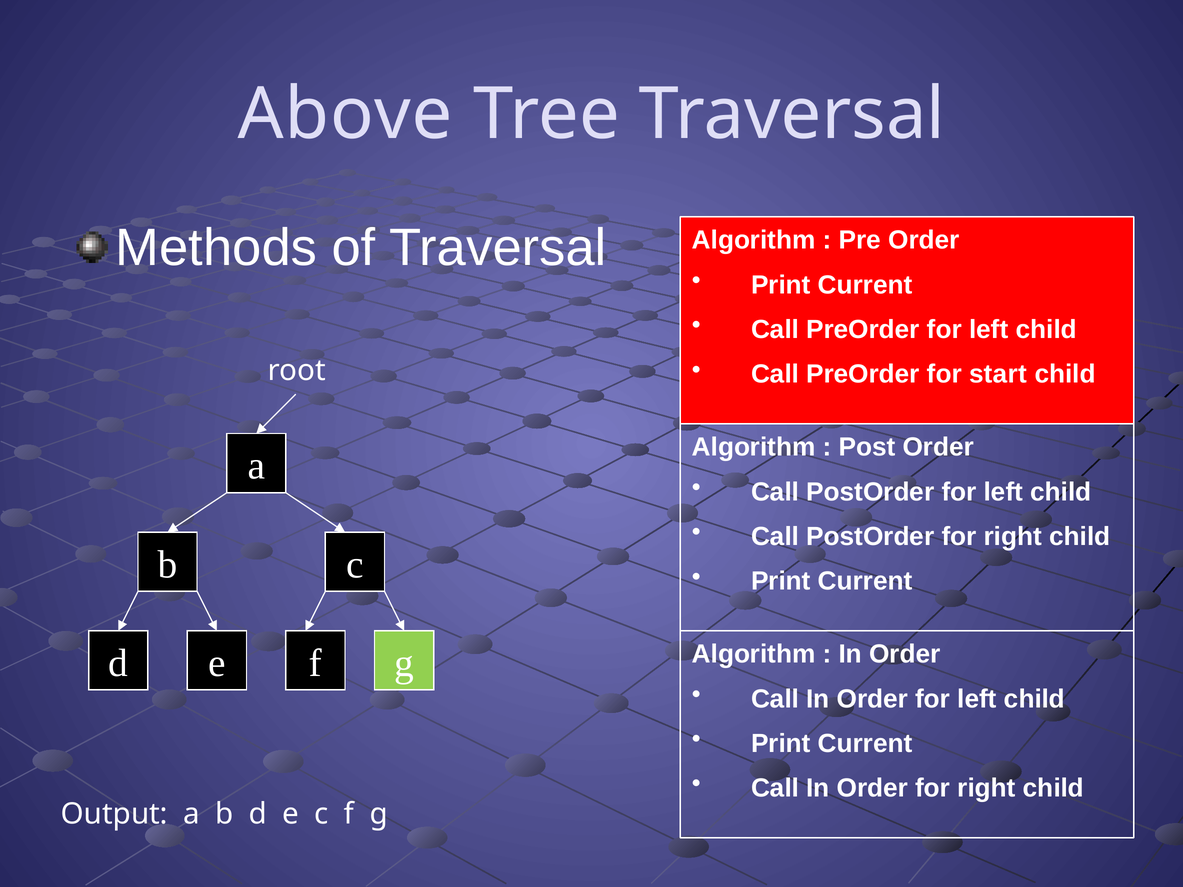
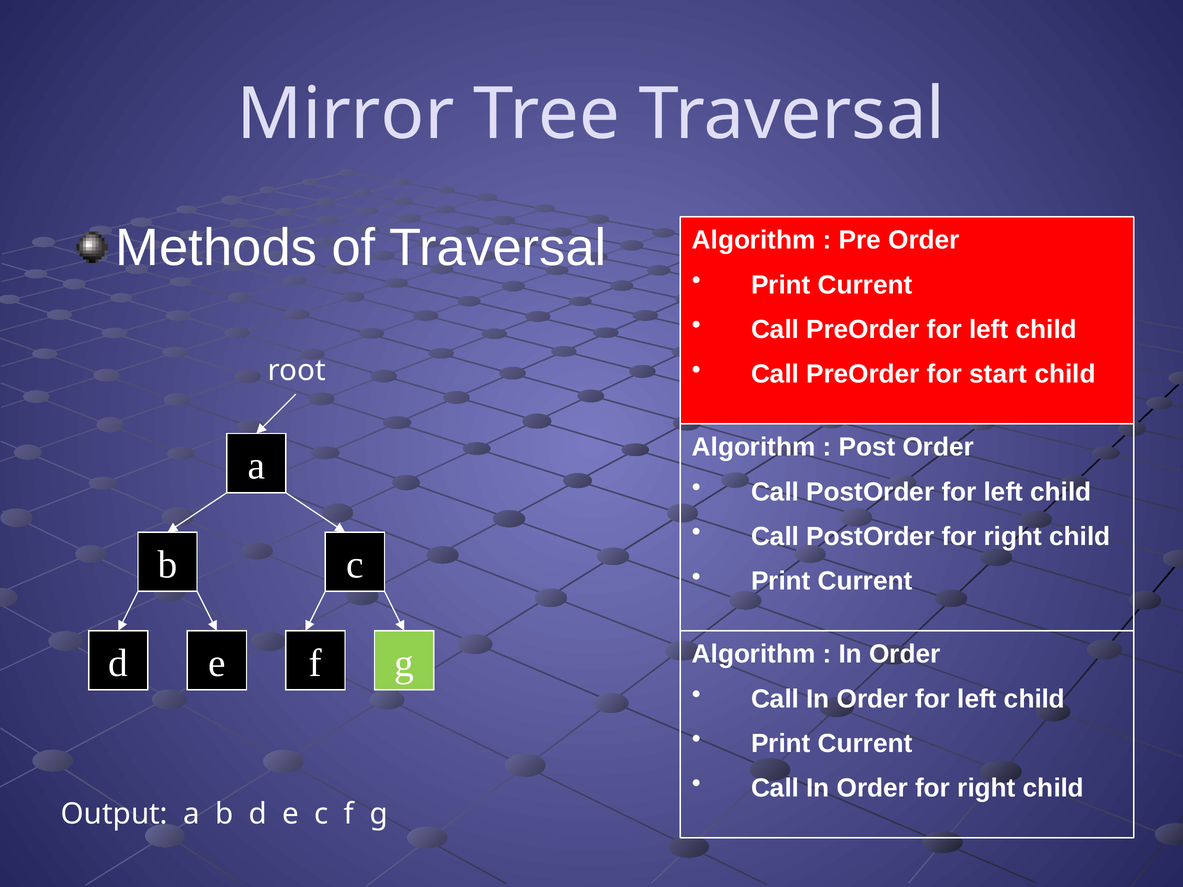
Above: Above -> Mirror (346, 115)
